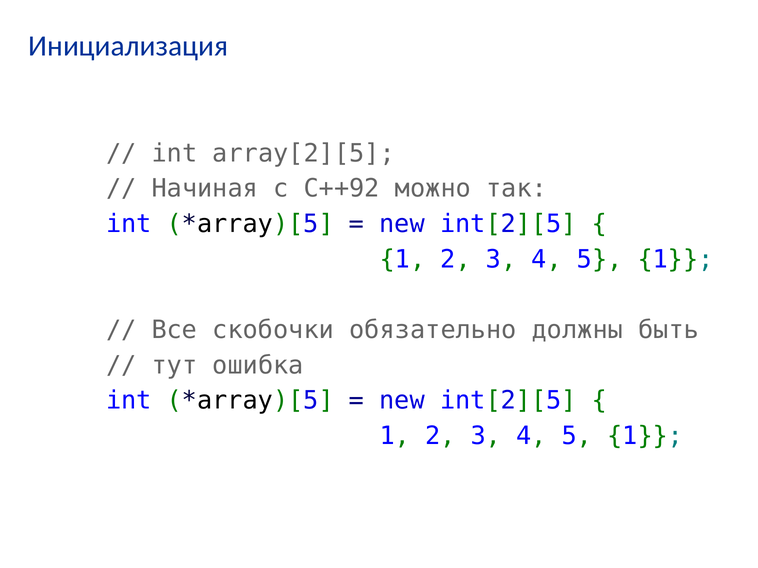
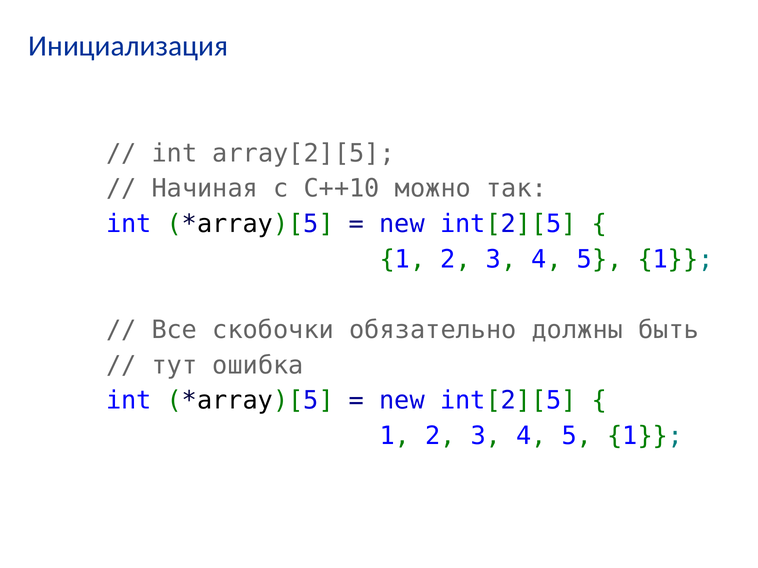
С++92: С++92 -> С++10 (342, 189)
